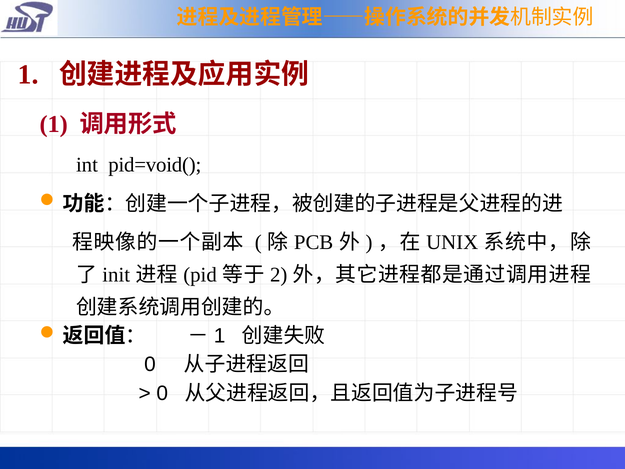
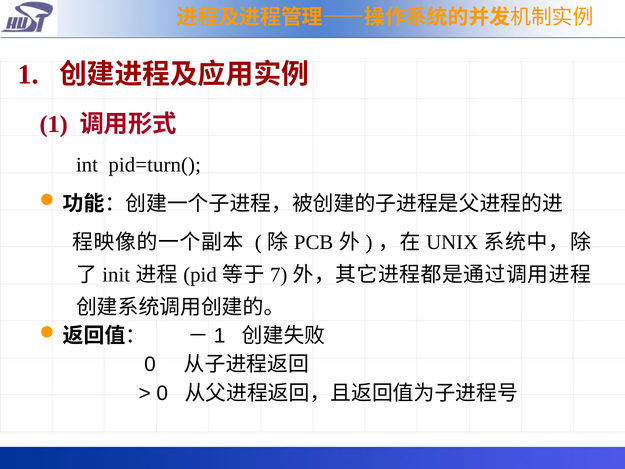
pid=void(: pid=void( -> pid=turn( (155, 165)
2: 2 -> 7 (279, 275)
